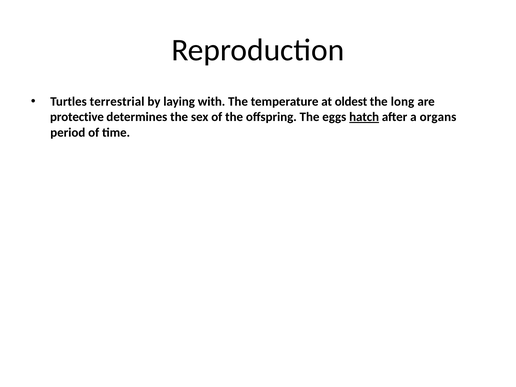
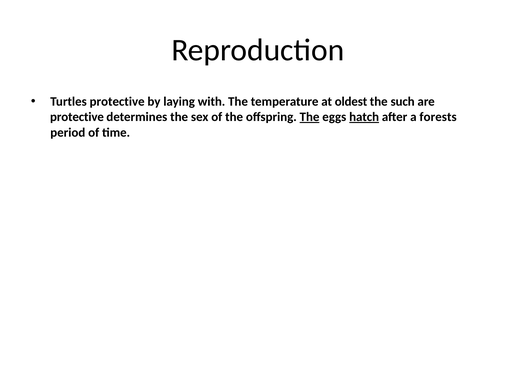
Turtles terrestrial: terrestrial -> protective (117, 102)
long: long -> such (403, 102)
The underline: none -> present (310, 117)
organs: organs -> forests (438, 117)
